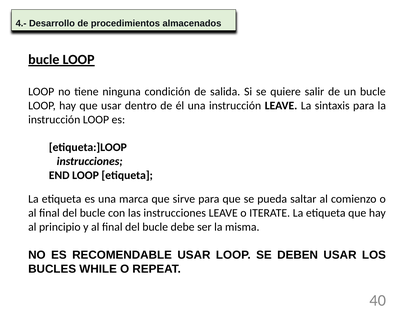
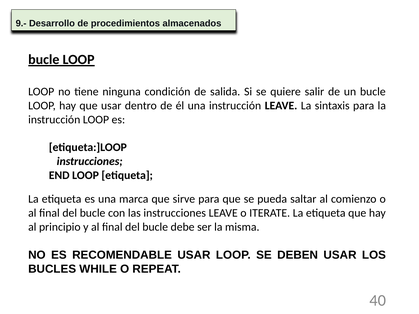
4.-: 4.- -> 9.- (21, 23)
